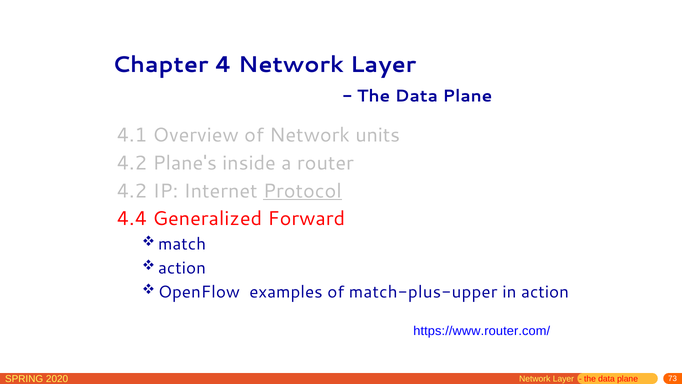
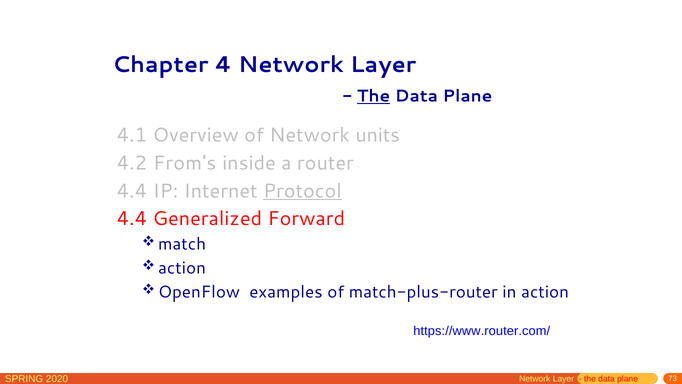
The underline: none -> present (374, 96)
Plane's: Plane's -> From's (185, 163)
4.2: 4.2 -> 4.4 (132, 191)
match-plus-upper: match-plus-upper -> match-plus-router (423, 292)
